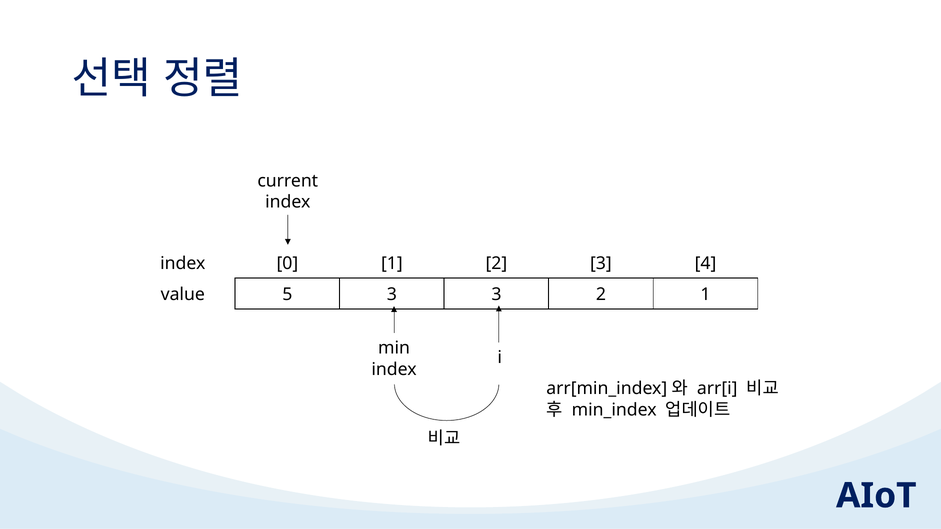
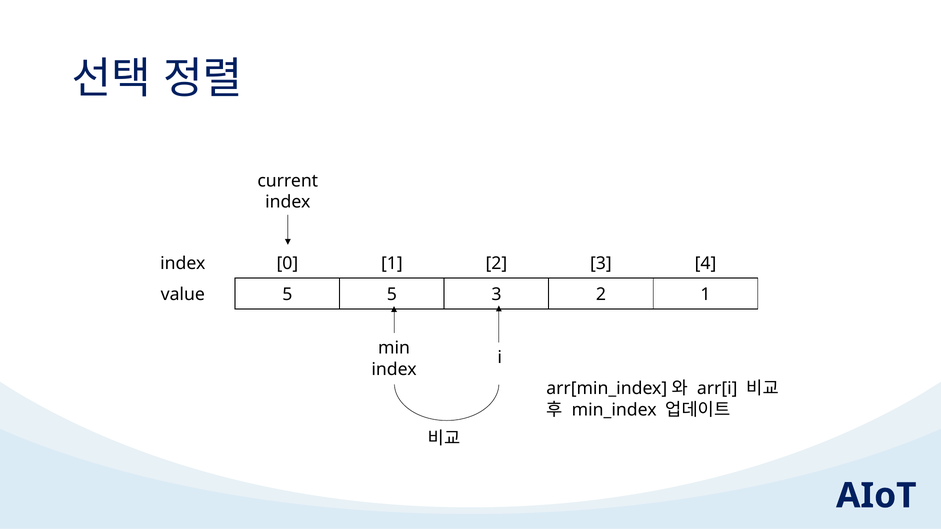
5 3: 3 -> 5 (392, 295)
